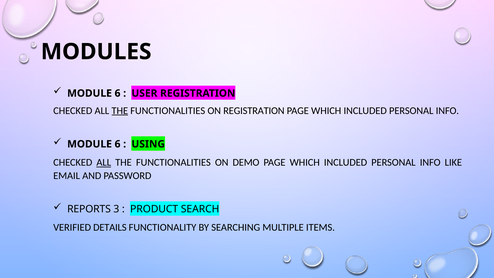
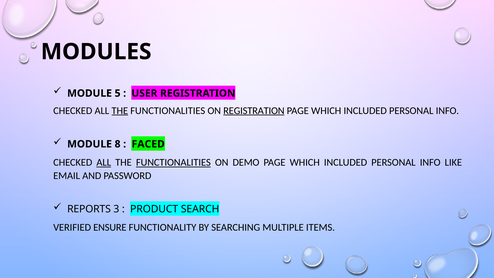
6: 6 -> 5 (118, 93)
REGISTRATION underline: none -> present (254, 111)
6: 6 -> 8 (118, 144)
USING: USING -> FACED (148, 144)
FUNCTIONALITIES underline: none -> present (173, 162)
DETAILS: DETAILS -> ENSURE (110, 227)
